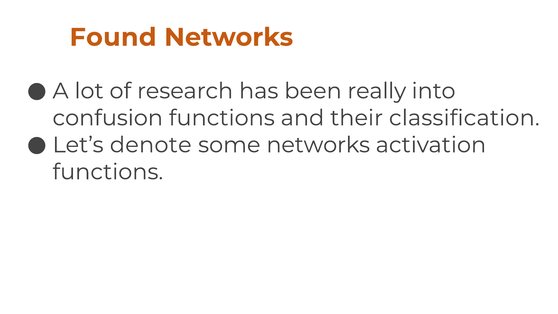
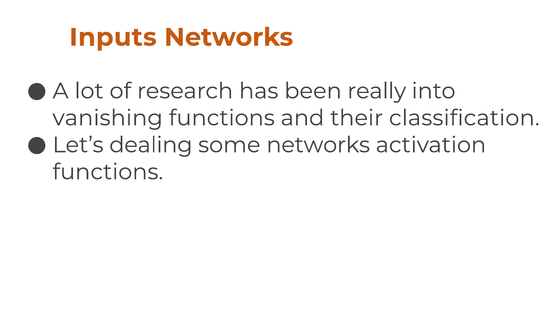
Found: Found -> Inputs (113, 37)
confusion: confusion -> vanishing (108, 118)
denote: denote -> dealing (151, 145)
